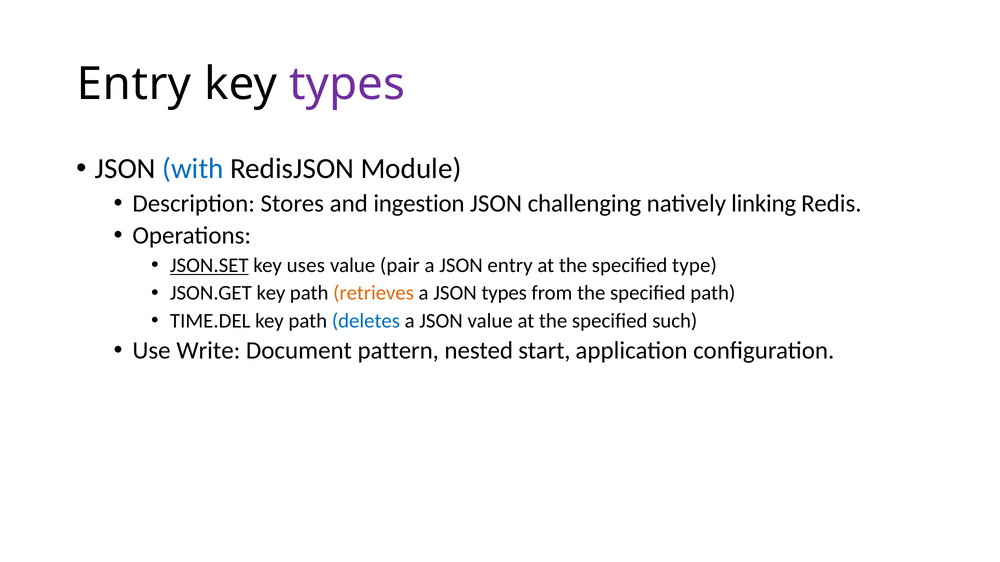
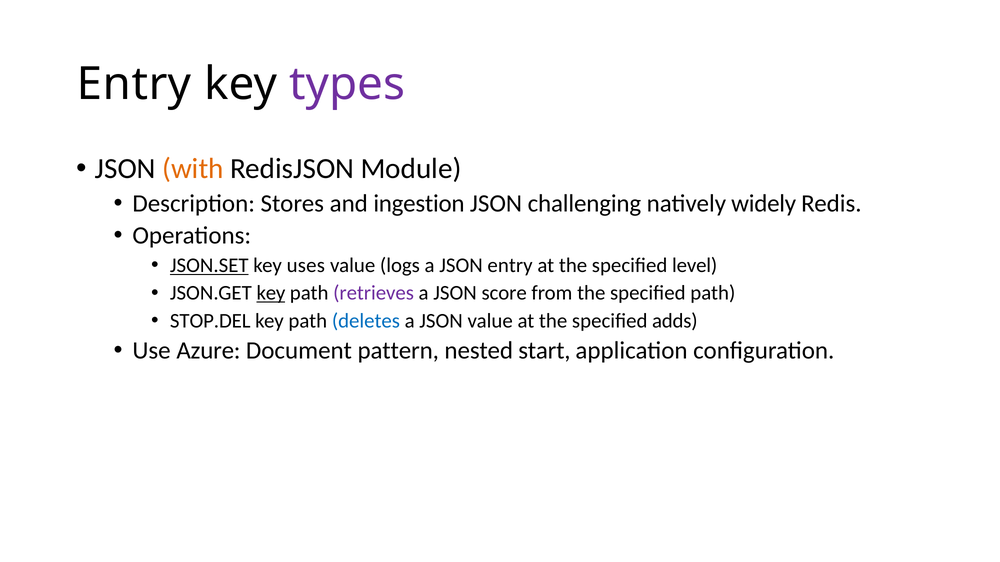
with colour: blue -> orange (193, 169)
linking: linking -> widely (764, 203)
pair: pair -> logs (400, 266)
type: type -> level (695, 266)
key underline: none -> present (271, 293)
retrieves colour: orange -> purple (374, 293)
JSON types: types -> score (504, 293)
TIME.DEL: TIME.DEL -> STOP.DEL (210, 321)
such: such -> adds (675, 321)
Write: Write -> Azure (208, 351)
